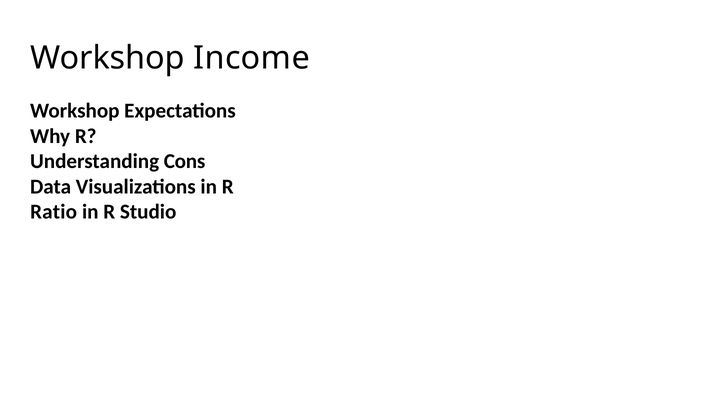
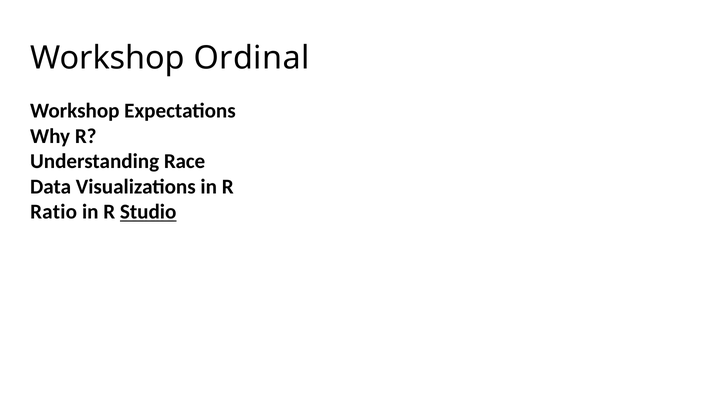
Income: Income -> Ordinal (252, 58)
Cons: Cons -> Race (185, 161)
Studio underline: none -> present (148, 212)
